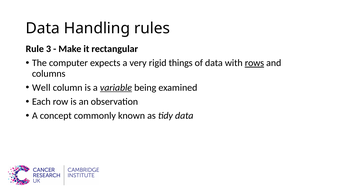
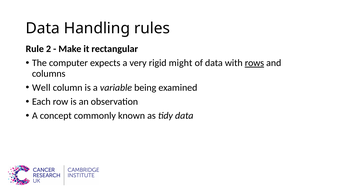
3: 3 -> 2 (49, 49)
things: things -> might (181, 63)
variable underline: present -> none (116, 88)
